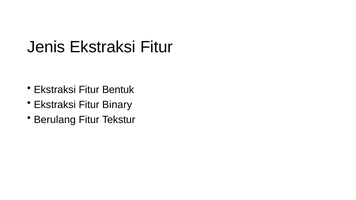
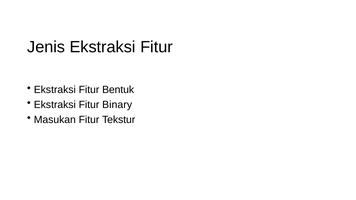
Berulang: Berulang -> Masukan (55, 120)
